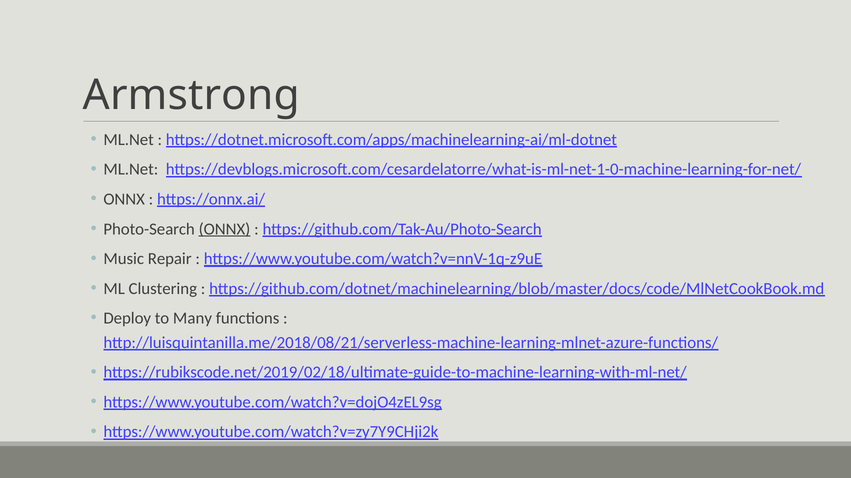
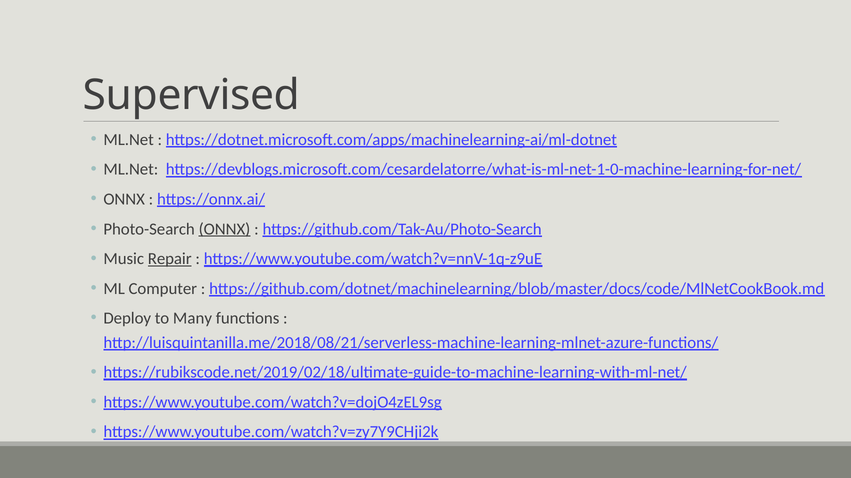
Armstrong: Armstrong -> Supervised (192, 95)
Repair underline: none -> present (170, 259)
Clustering: Clustering -> Computer (163, 289)
